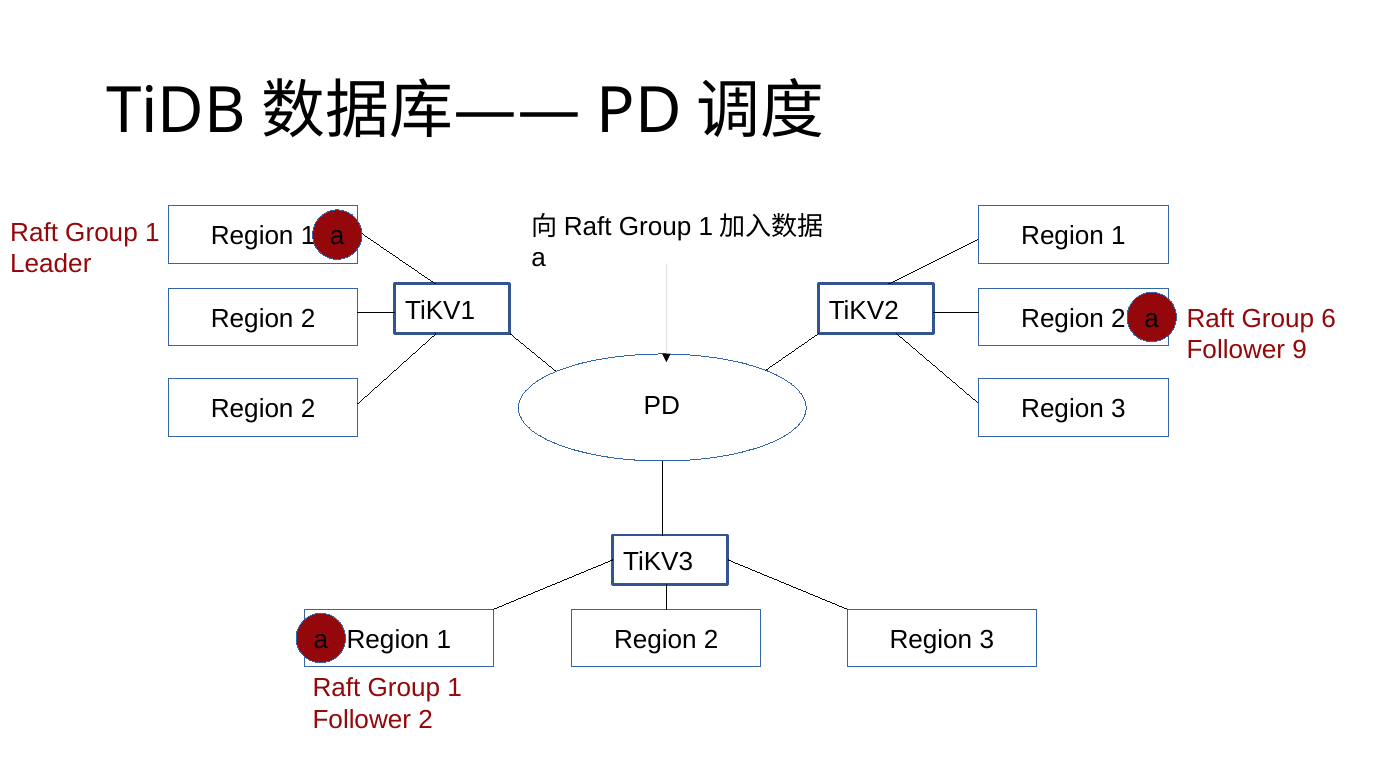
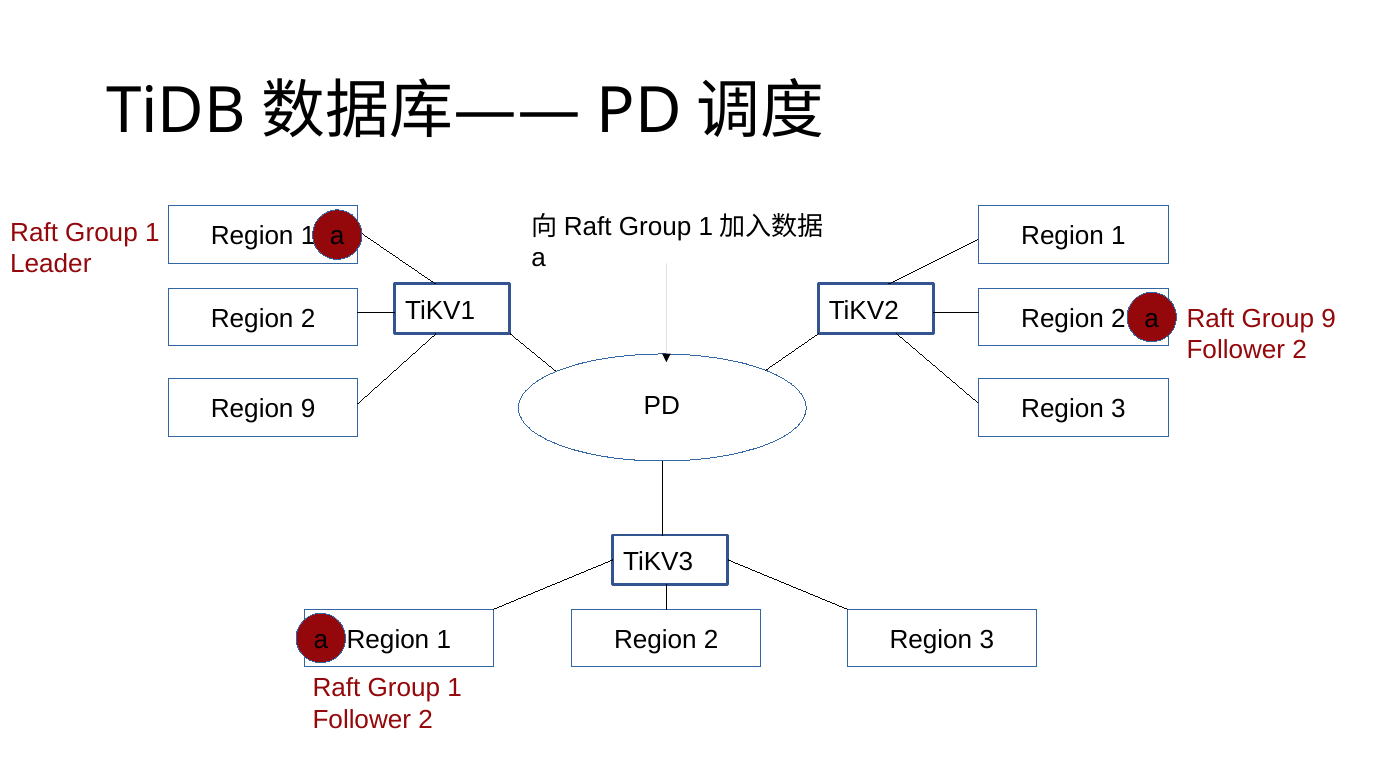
Group 6: 6 -> 9 (1329, 319)
9: 9 -> 2 (1300, 350)
2: 2 -> 9 (308, 409)
